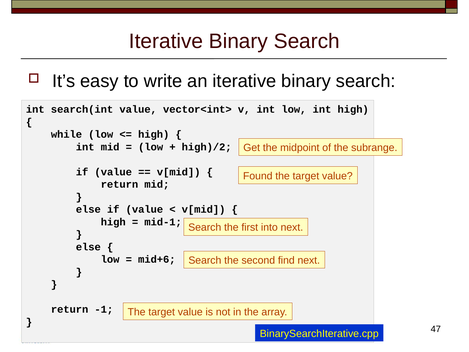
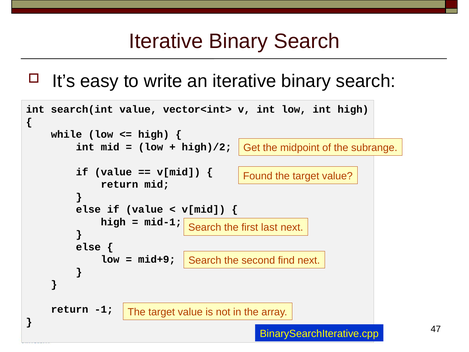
into: into -> last (269, 227)
mid+6: mid+6 -> mid+9 (157, 259)
